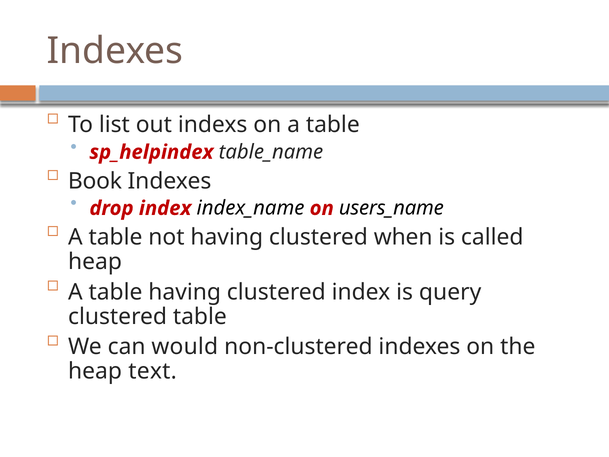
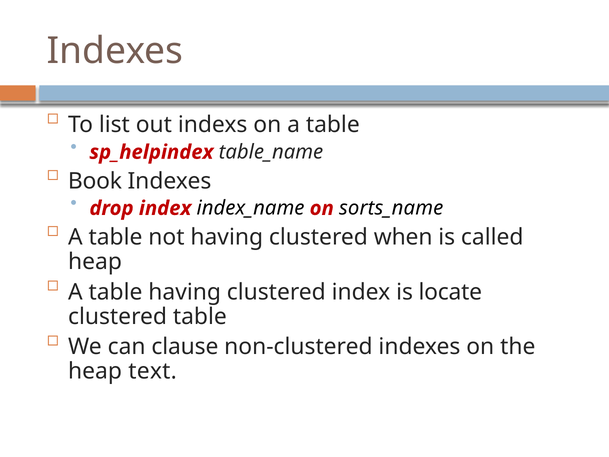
users_name: users_name -> sorts_name (391, 208)
query: query -> locate (450, 292)
would: would -> clause (185, 347)
